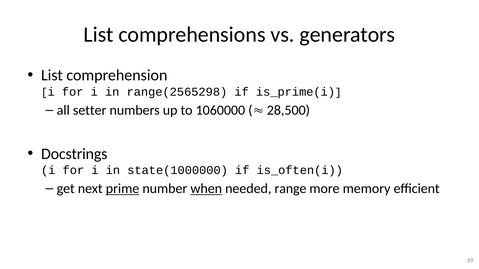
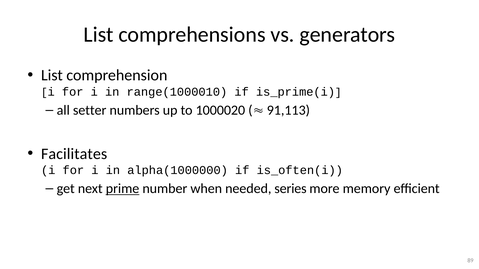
range(2565298: range(2565298 -> range(1000010 (177, 92)
1060000: 1060000 -> 1000020 (220, 110)
28,500: 28,500 -> 91,113 (288, 110)
Docstrings: Docstrings -> Facilitates (74, 154)
state(1000000: state(1000000 -> alpha(1000000 (178, 171)
when underline: present -> none (206, 189)
range: range -> series (290, 189)
